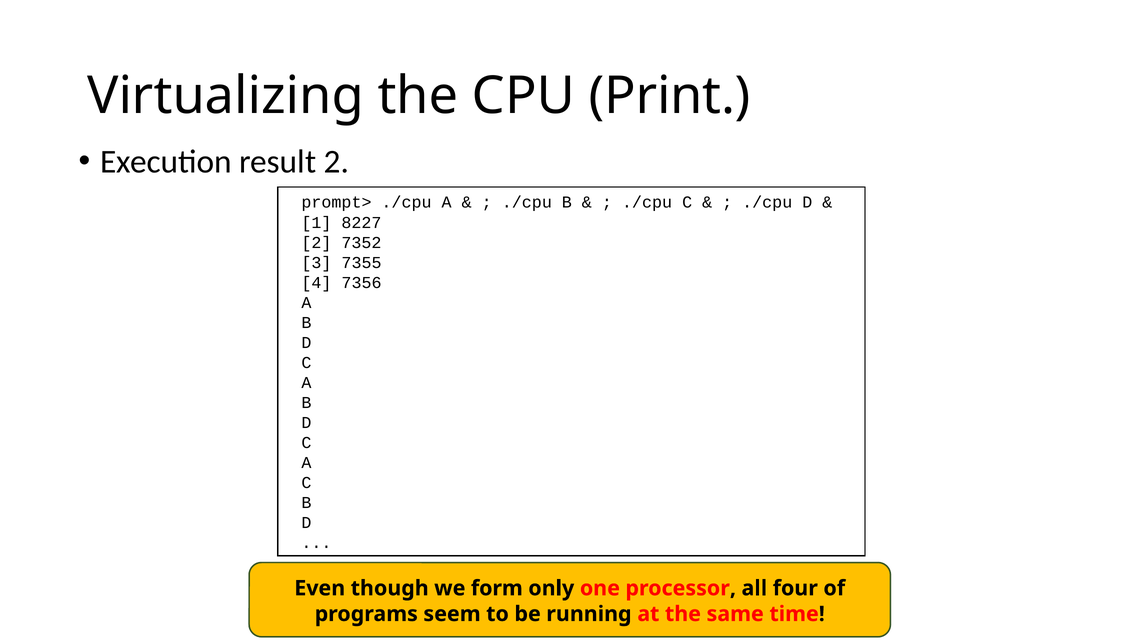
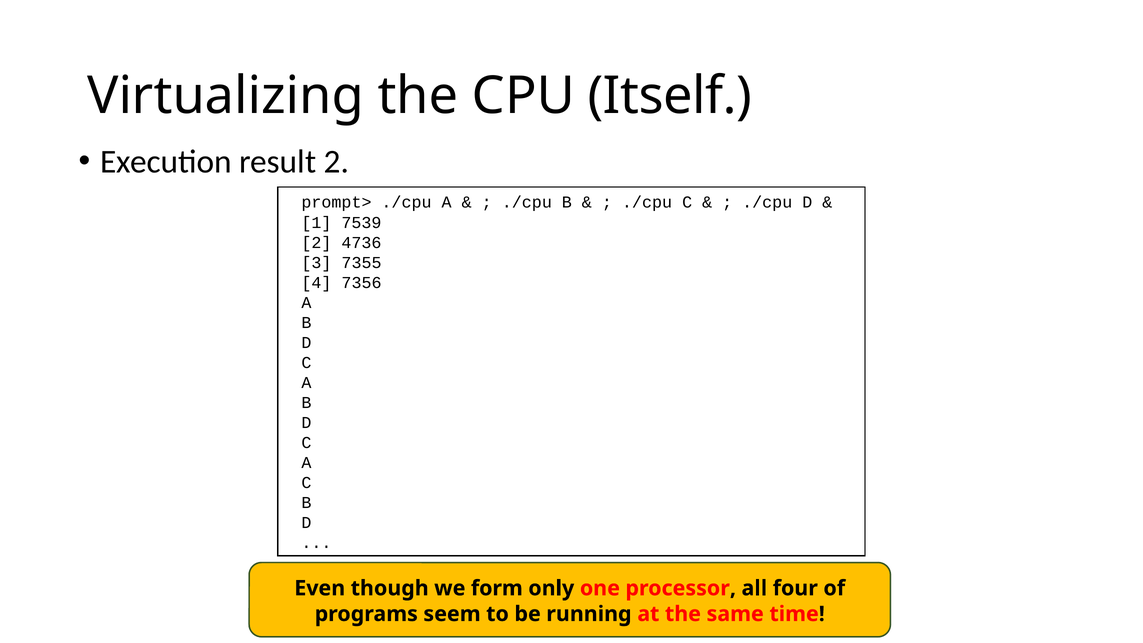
Print: Print -> Itself (670, 96)
8227: 8227 -> 7539 (361, 222)
7352: 7352 -> 4736 (361, 242)
